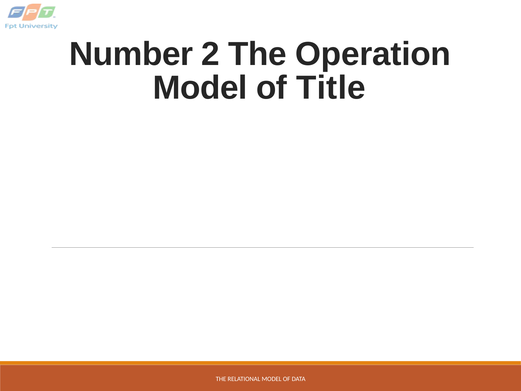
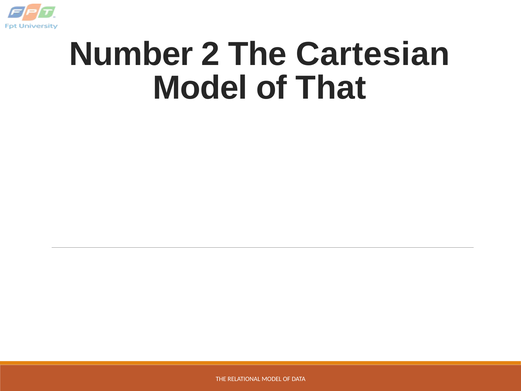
Operation: Operation -> Cartesian (373, 54)
Title: Title -> That (331, 88)
